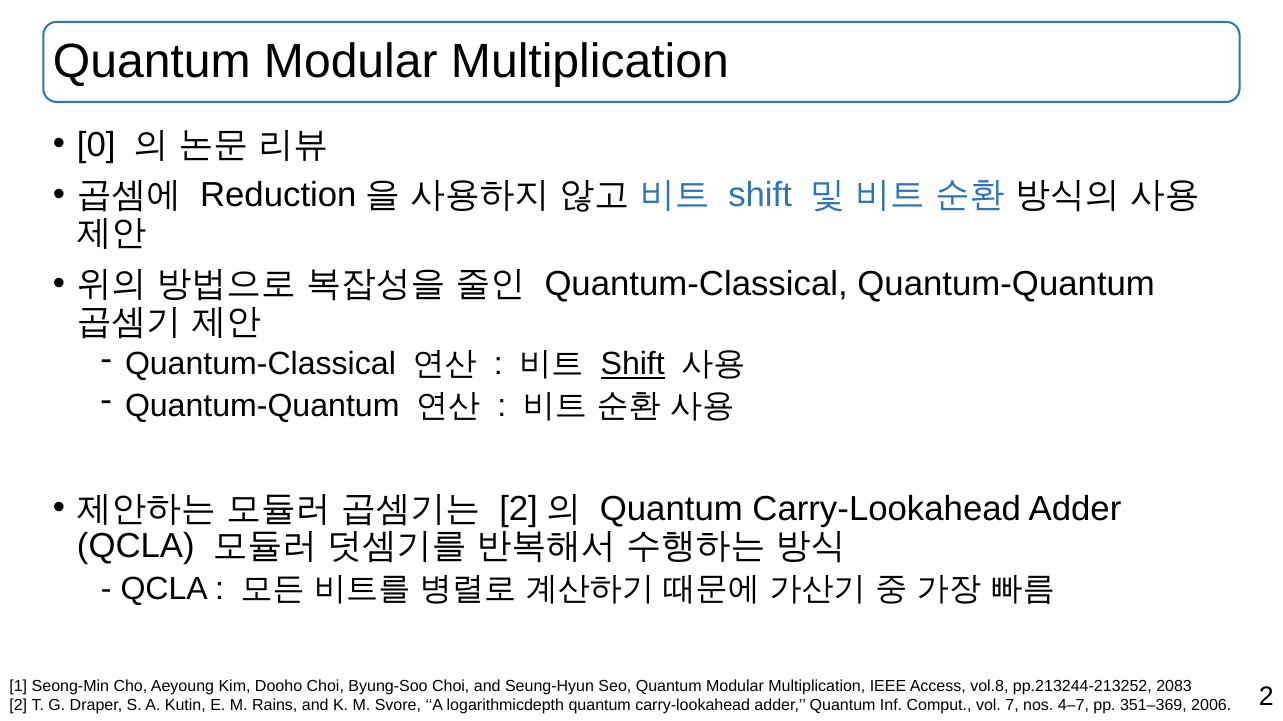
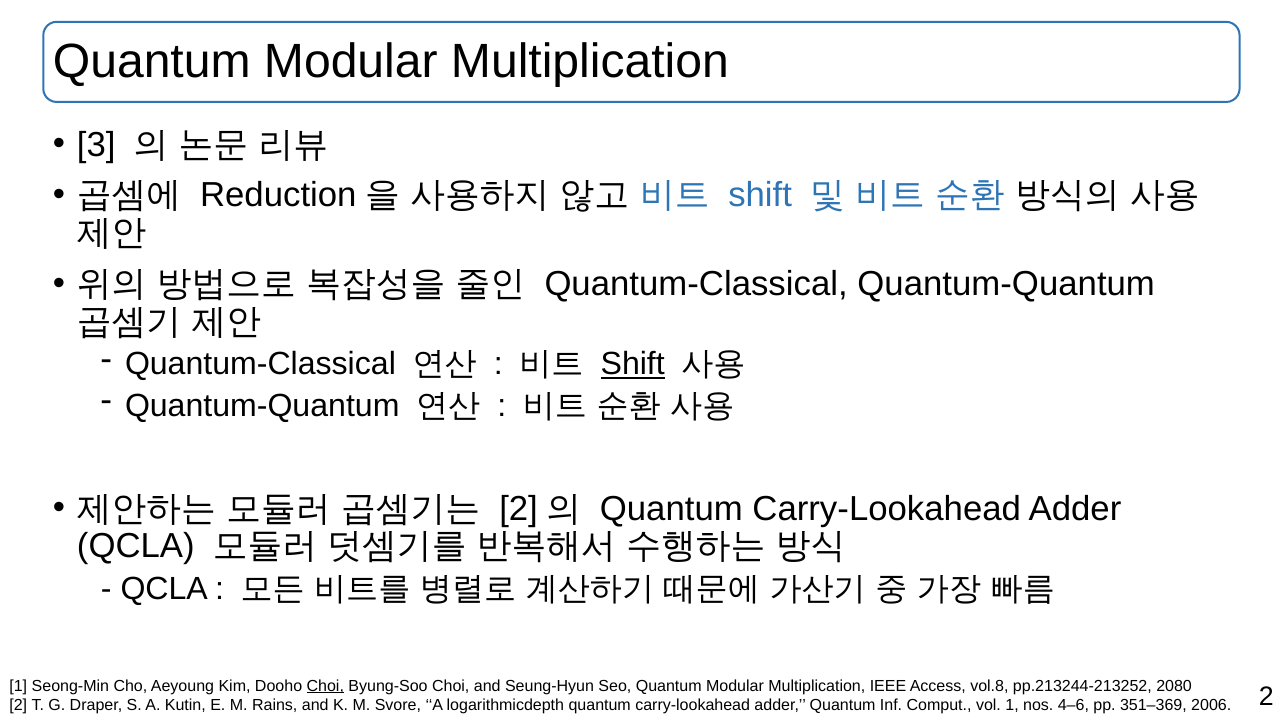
0: 0 -> 3 (96, 145)
Choi underline: none -> present (325, 687)
2083: 2083 -> 2080 (1174, 687)
vol 7: 7 -> 1 (1012, 706)
4–7: 4–7 -> 4–6 (1073, 706)
